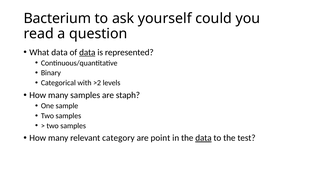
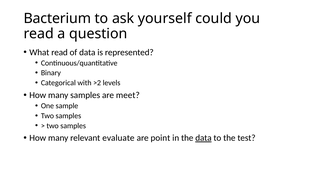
What data: data -> read (60, 52)
data underline: present -> none (87, 52)
staph: staph -> meet (128, 95)
category: category -> evaluate (118, 138)
